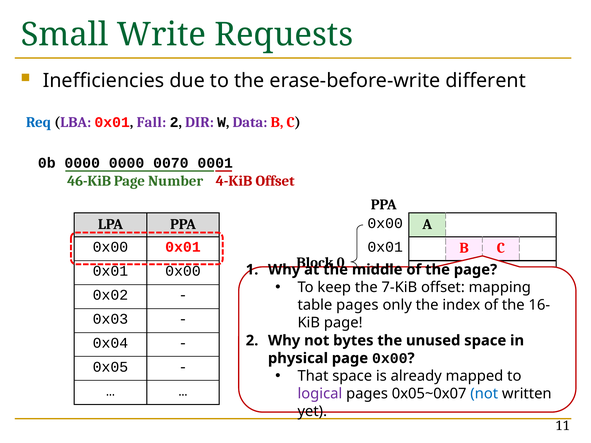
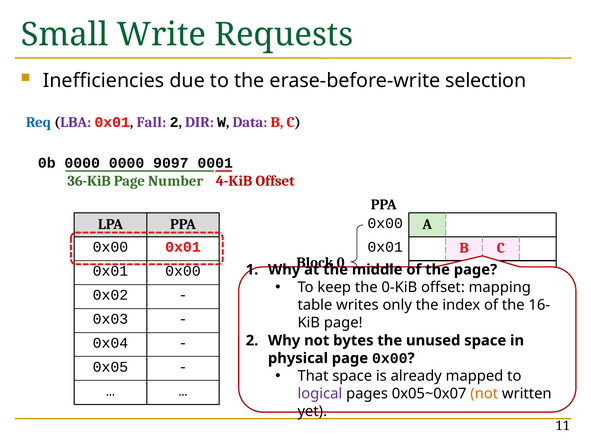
different: different -> selection (486, 81)
0070: 0070 -> 9097 (171, 163)
46-KiB: 46-KiB -> 36-KiB (89, 181)
7-KiB: 7-KiB -> 0-KiB (399, 288)
table pages: pages -> writes (357, 305)
not colour: blue -> orange (484, 394)
